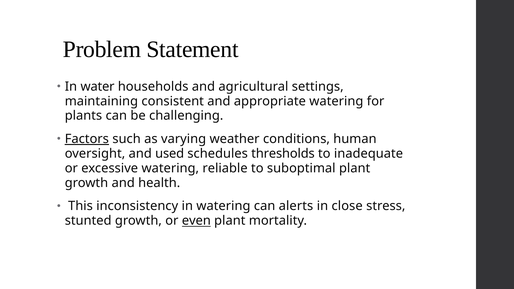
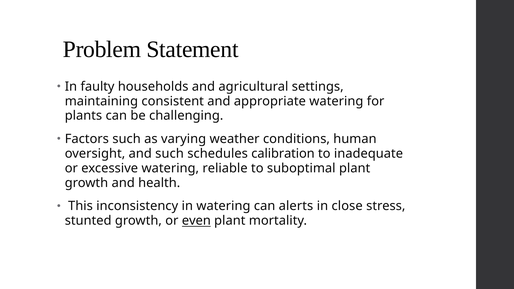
water: water -> faulty (97, 87)
Factors underline: present -> none (87, 139)
and used: used -> such (170, 154)
thresholds: thresholds -> calibration (283, 154)
